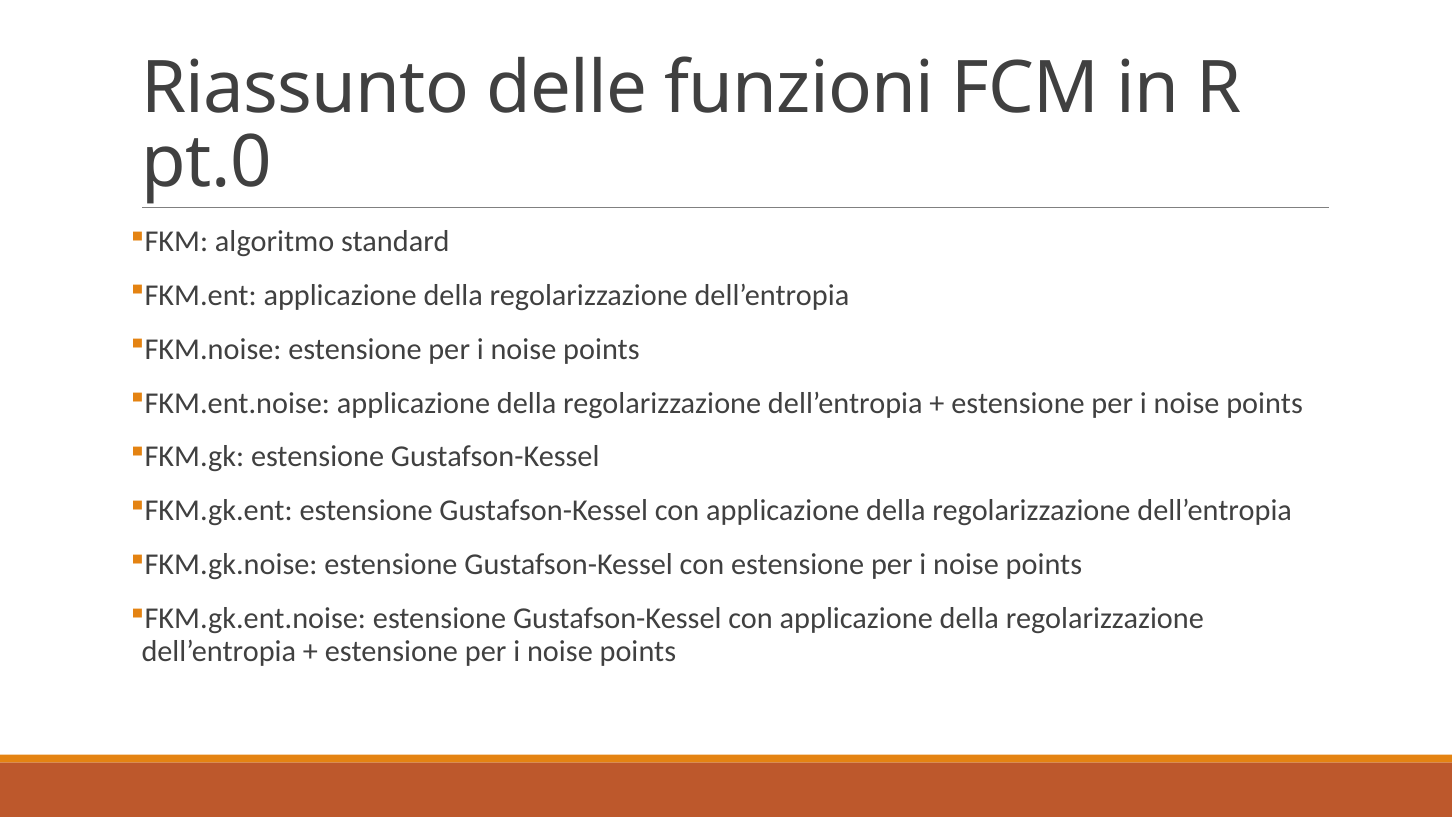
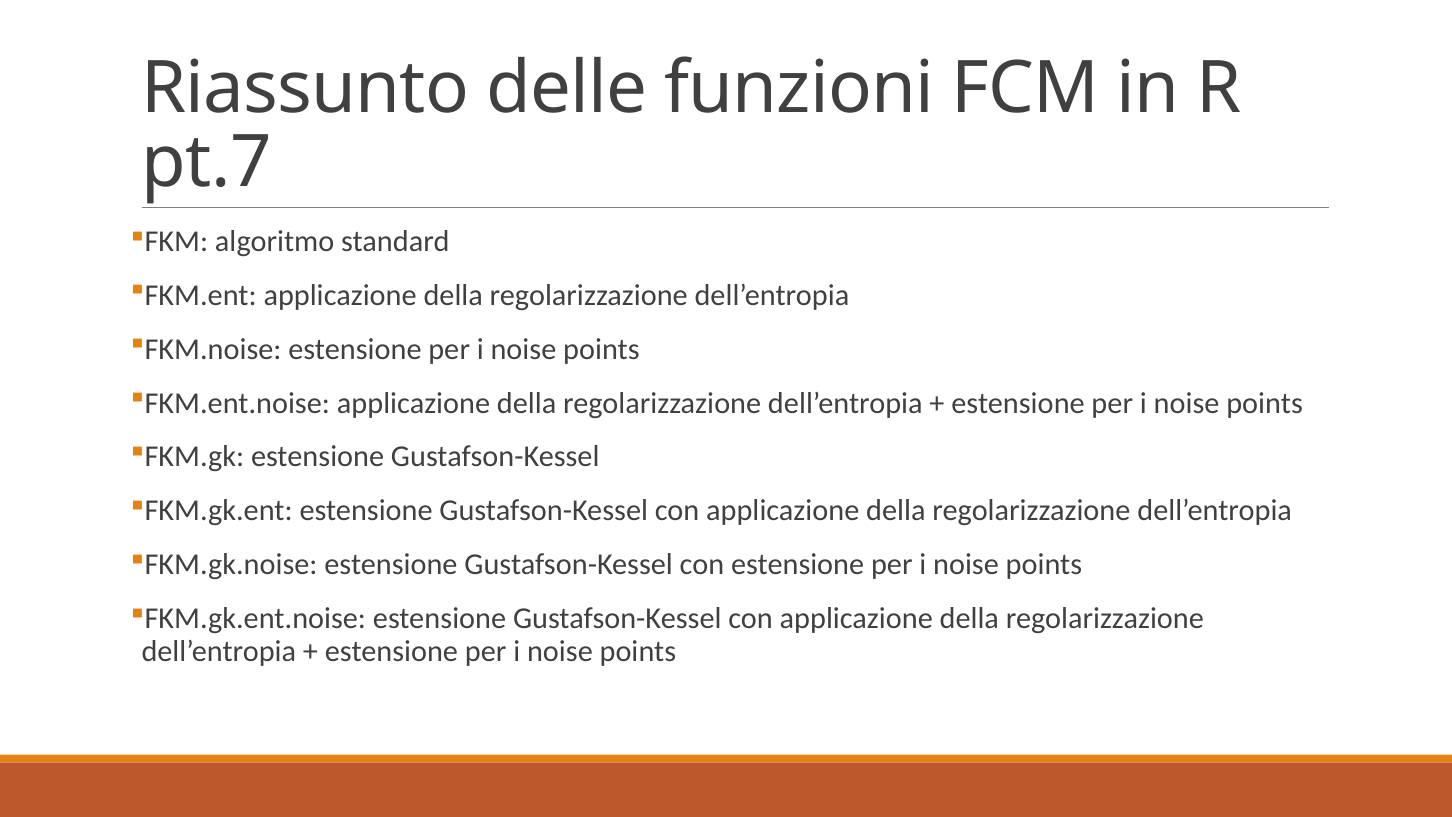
pt.0: pt.0 -> pt.7 (207, 163)
